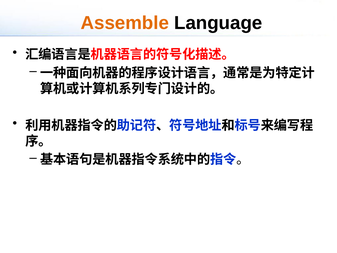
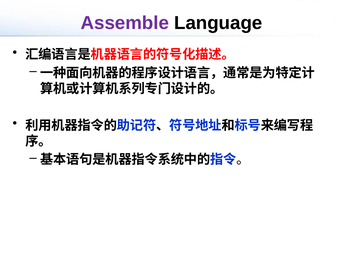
Assemble colour: orange -> purple (125, 23)
